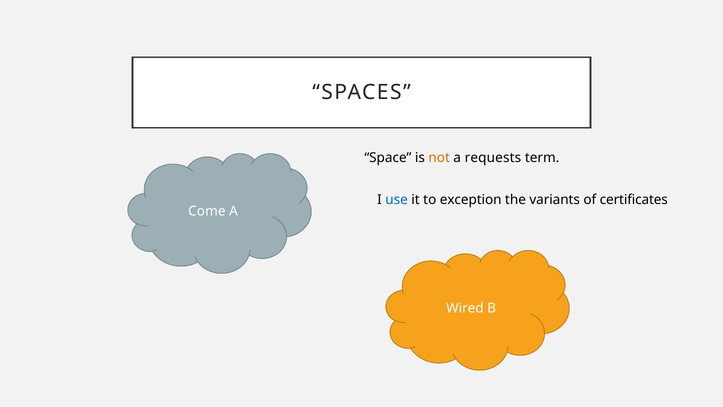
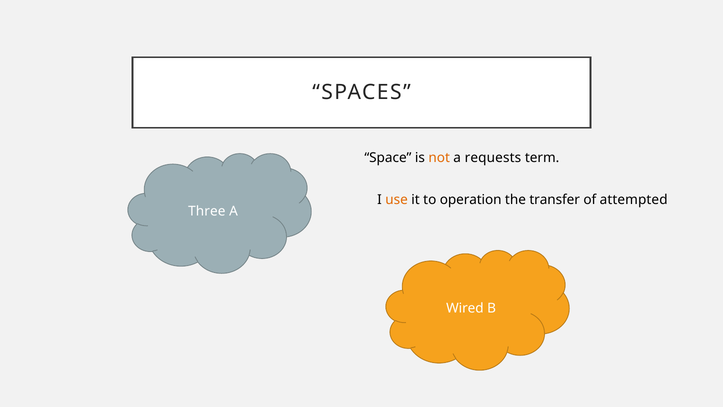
use colour: blue -> orange (397, 200)
exception: exception -> operation (471, 200)
variants: variants -> transfer (555, 200)
certificates: certificates -> attempted (634, 200)
Come: Come -> Three (207, 211)
